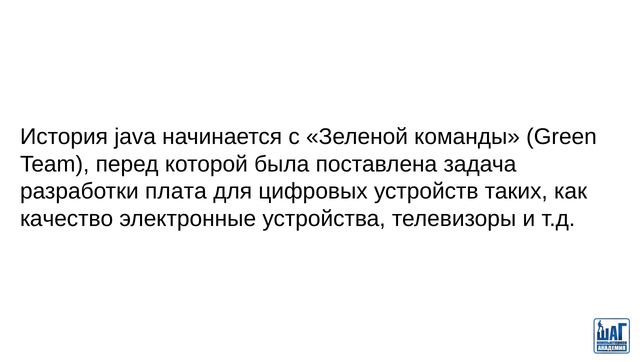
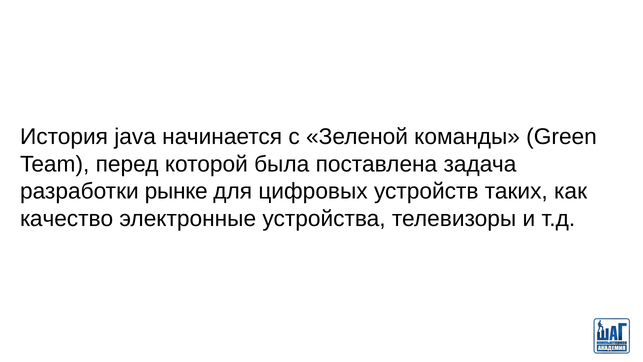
плата: плата -> рынке (176, 191)
